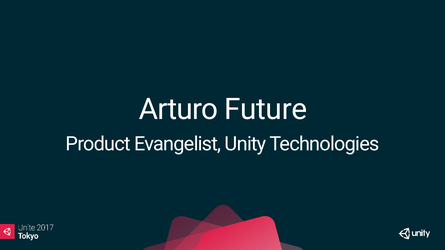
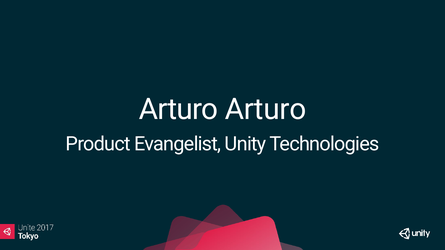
Arturo Future: Future -> Arturo (266, 109)
